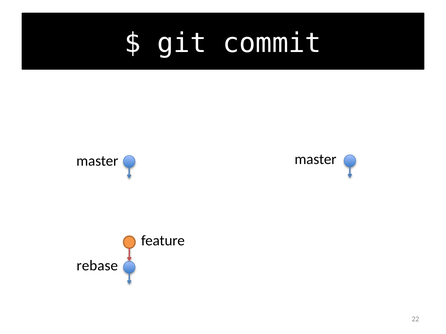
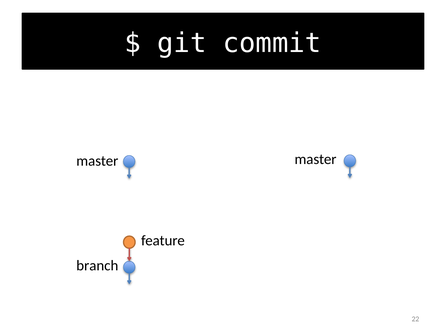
rebase: rebase -> branch (97, 266)
